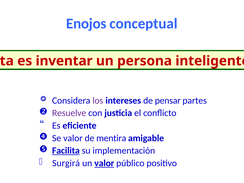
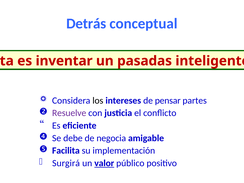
Enojos: Enojos -> Detrás (86, 24)
persona: persona -> pasadas (145, 61)
los colour: purple -> black (98, 101)
Se valor: valor -> debe (73, 138)
mentira: mentira -> negocia (111, 138)
Facilita underline: present -> none (66, 151)
